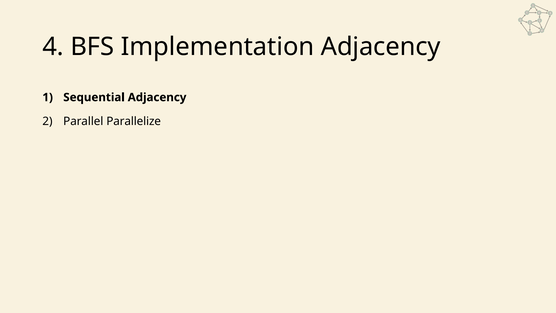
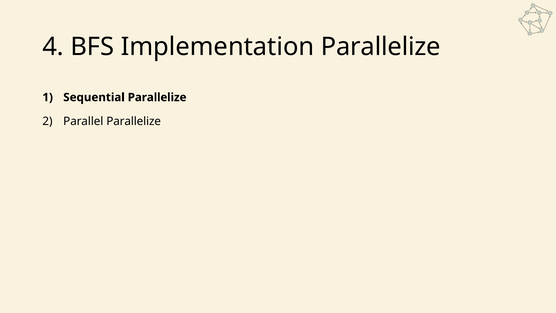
Implementation Adjacency: Adjacency -> Parallelize (381, 47)
Sequential Adjacency: Adjacency -> Parallelize (157, 97)
